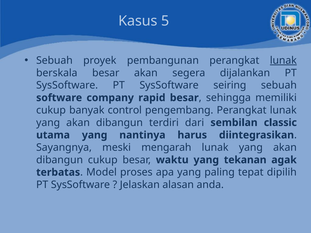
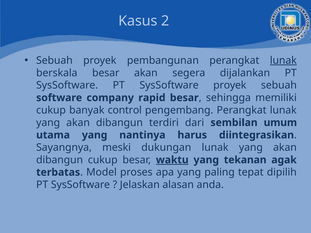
5: 5 -> 2 (165, 21)
SysSoftware seiring: seiring -> proyek (230, 85)
classic: classic -> umum (280, 123)
mengarah: mengarah -> dukungan (166, 148)
waktu underline: none -> present (172, 160)
